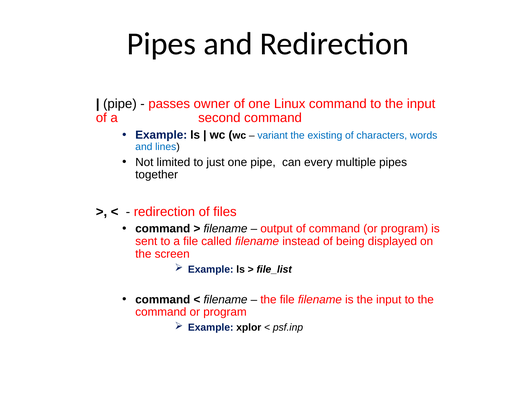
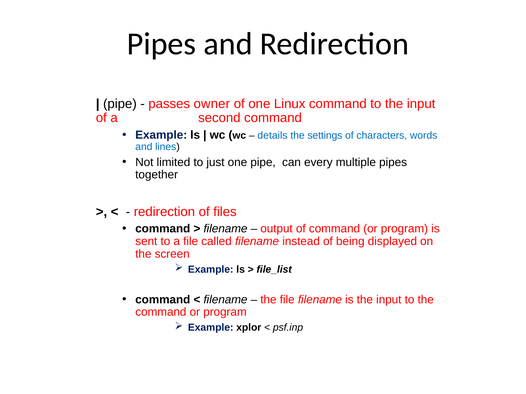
variant: variant -> details (273, 136)
existing: existing -> settings (325, 136)
